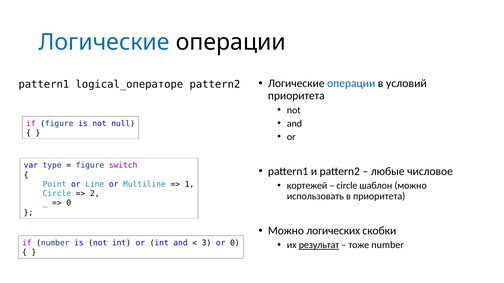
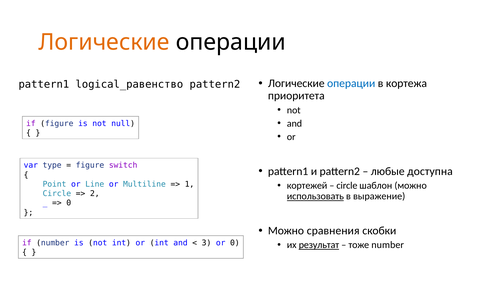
Логические colour: blue -> orange (104, 42)
условий: условий -> кортежа (406, 84)
logical_операторе: logical_операторе -> logical_равенство (129, 84)
числовое: числовое -> доступна (430, 172)
использовать underline: none -> present (315, 197)
в приоритета: приоритета -> выражение (379, 197)
логических: логических -> сравнения (333, 231)
